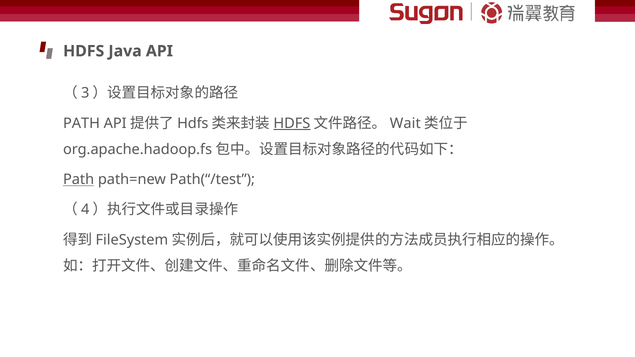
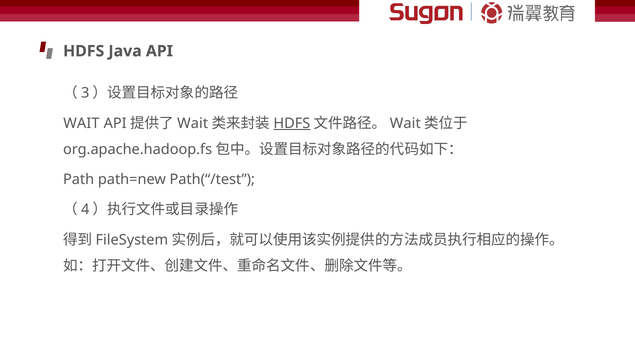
PATH: PATH -> WAIT (81, 123)
Hdfs: Hdfs -> Wait (193, 123)
Path underline: present -> none (79, 180)
